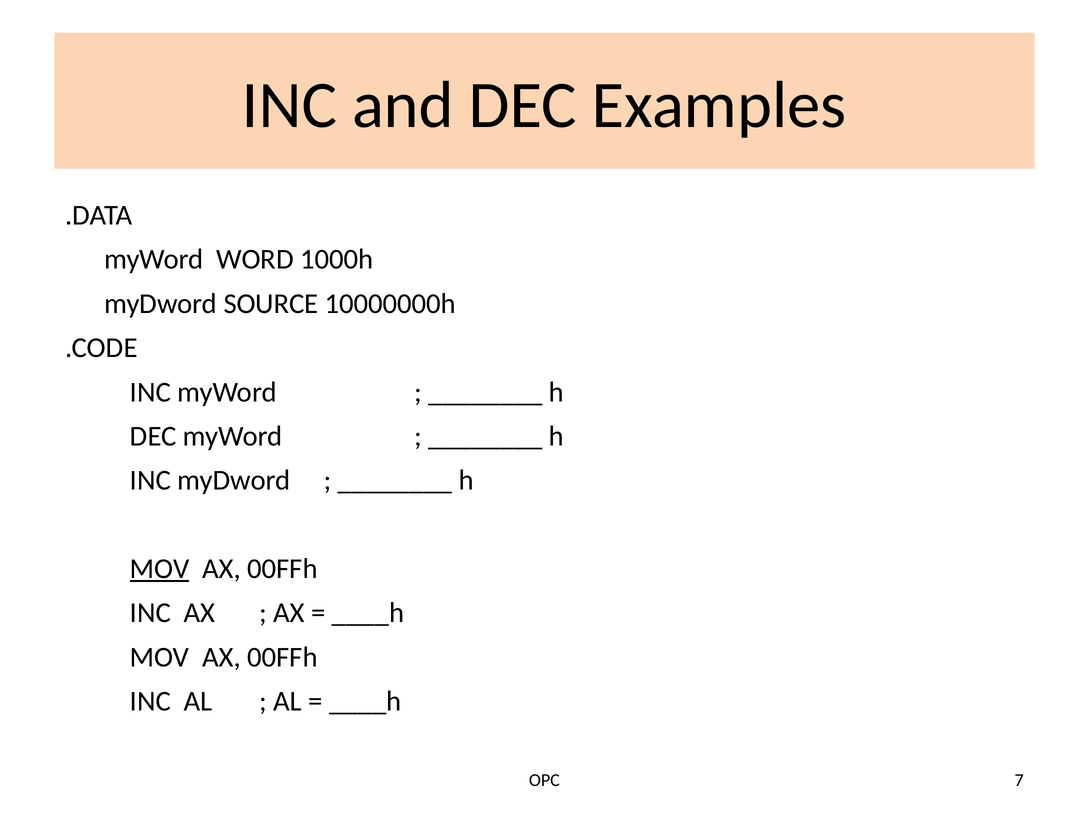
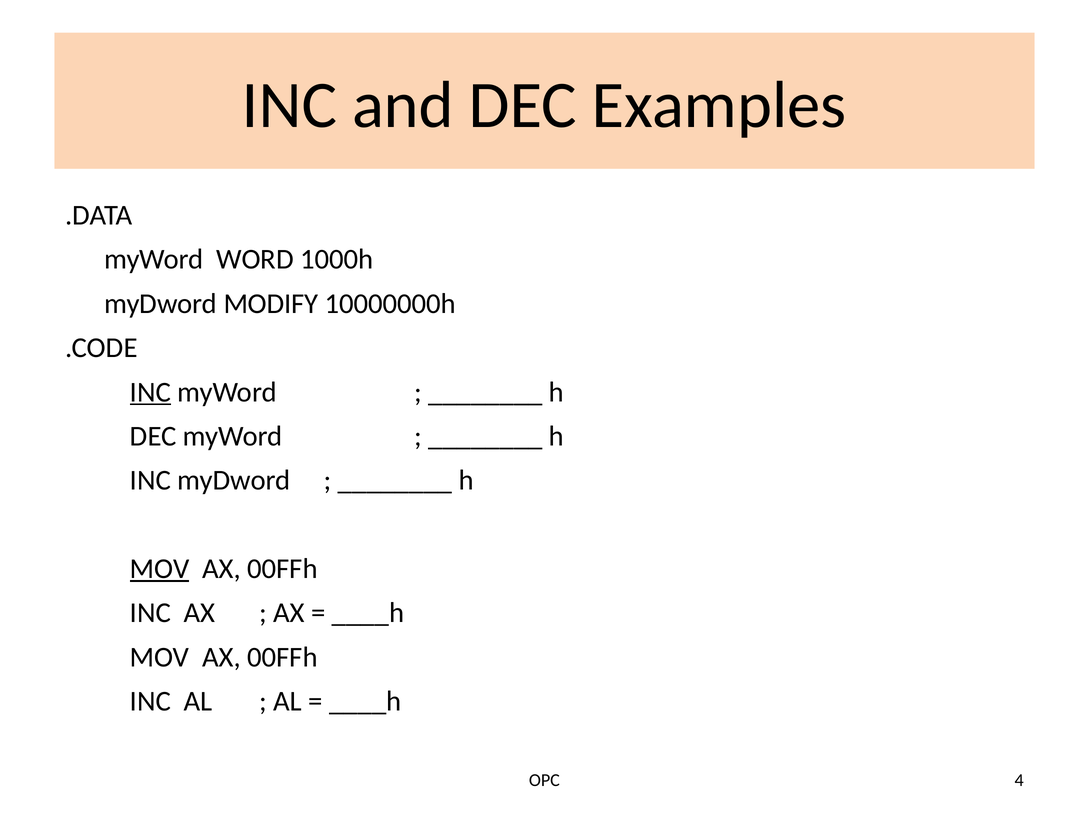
SOURCE: SOURCE -> MODIFY (271, 304)
INC underline: none -> present (150, 392)
7: 7 -> 4 (1019, 780)
